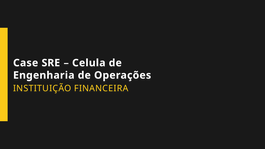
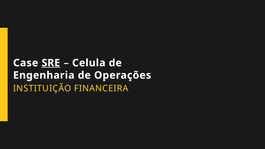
SRE underline: none -> present (51, 63)
